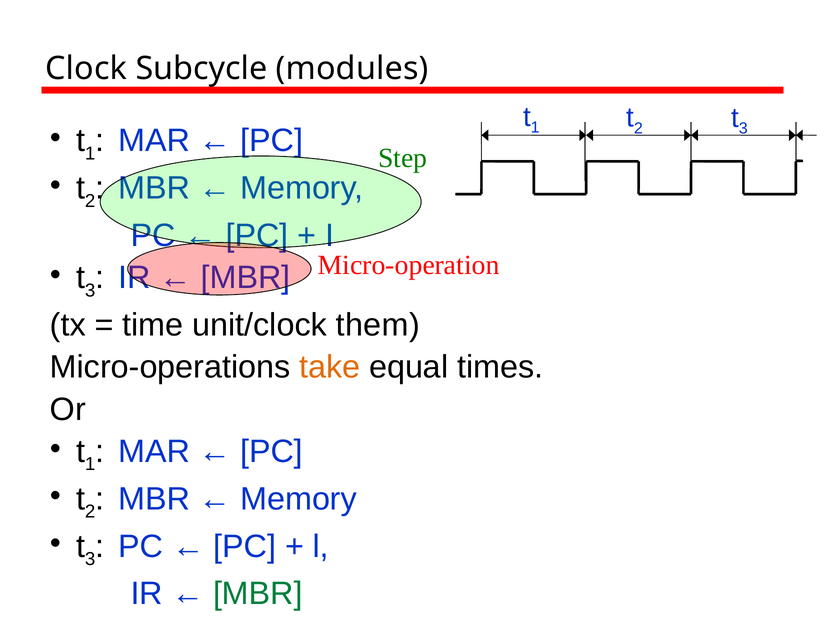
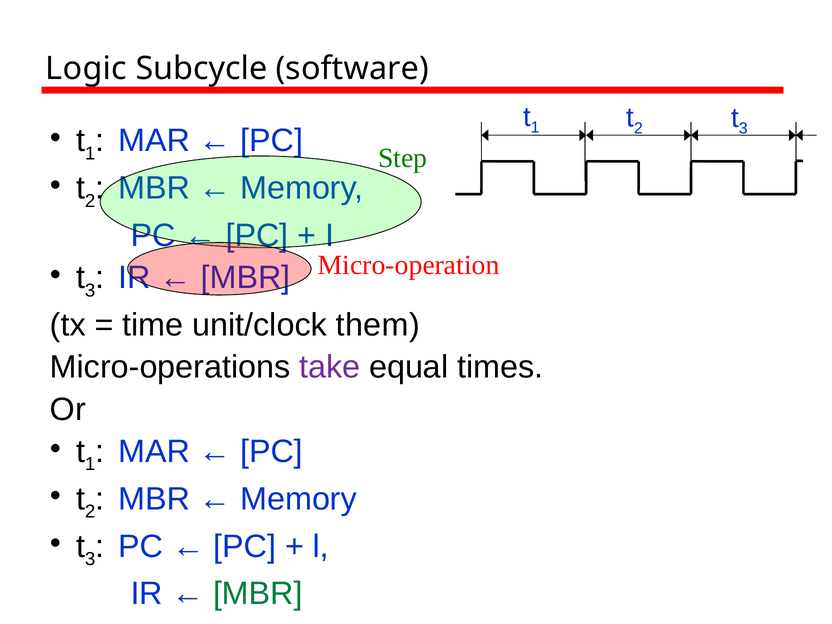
Clock: Clock -> Logic (86, 69)
modules: modules -> software (352, 69)
take colour: orange -> purple (330, 367)
